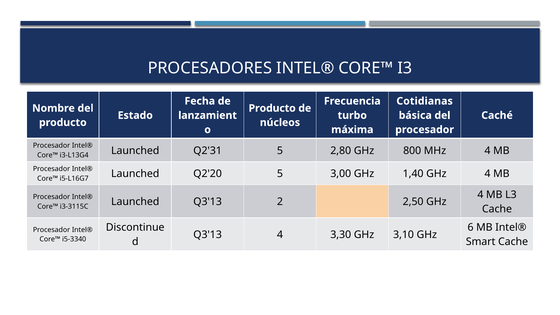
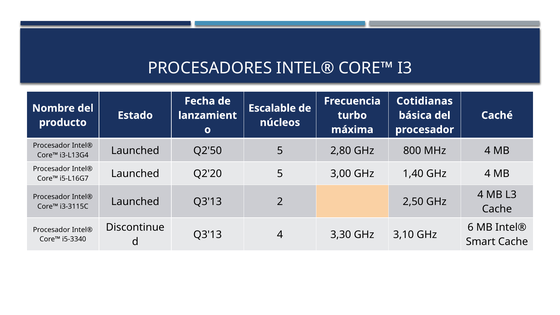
Producto: Producto -> Escalable (272, 108)
Q2'31: Q2'31 -> Q2'50 (208, 151)
